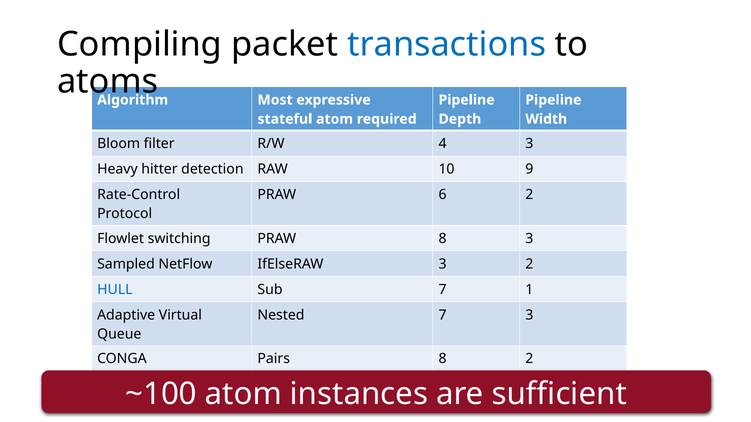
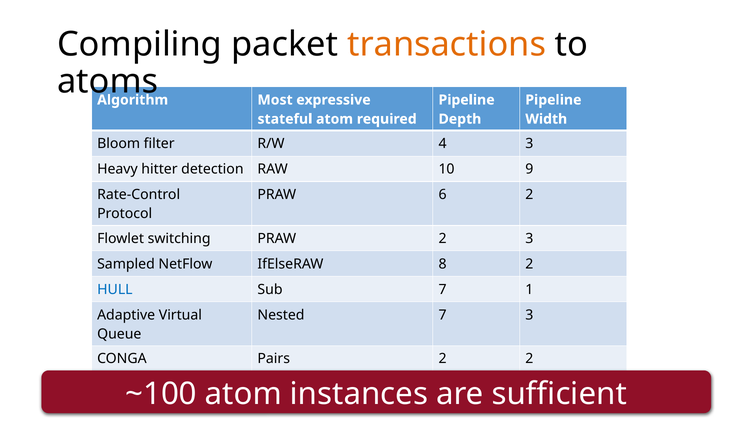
transactions colour: blue -> orange (447, 45)
PRAW 8: 8 -> 2 (443, 239)
IfElseRAW 3: 3 -> 8 (443, 264)
Pairs 8: 8 -> 2 (443, 359)
